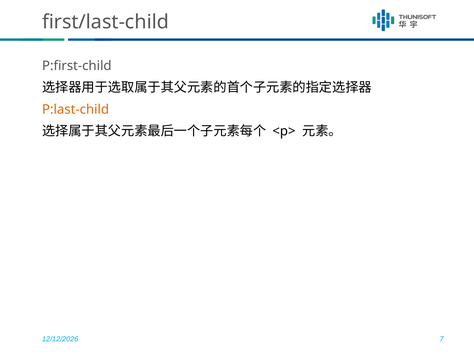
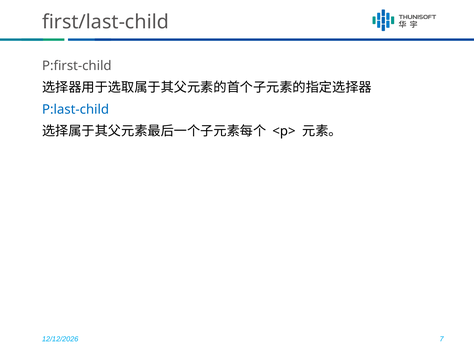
P:last-child colour: orange -> blue (76, 110)
